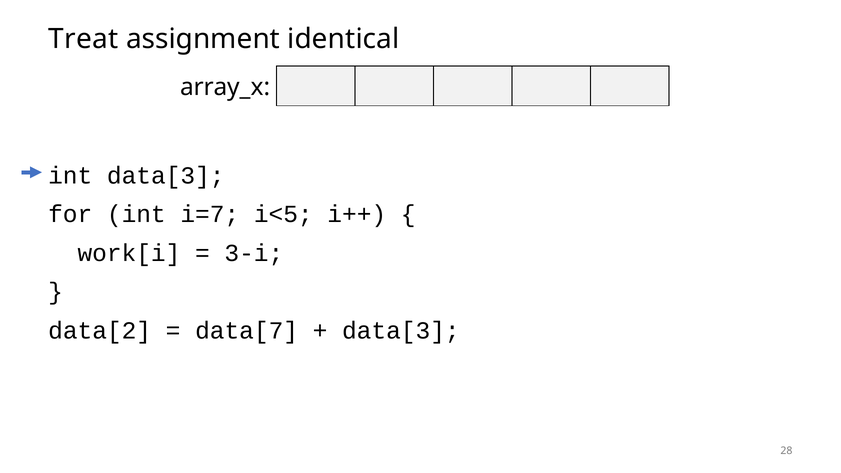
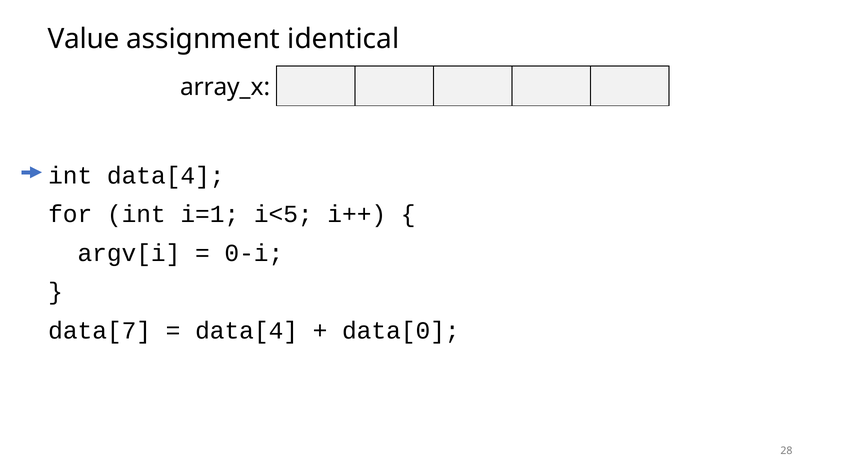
Treat: Treat -> Value (84, 39)
int data[3: data[3 -> data[4 (166, 176)
i=7: i=7 -> i=1 (210, 214)
work[i: work[i -> argv[i (129, 253)
3-i: 3-i -> 0-i (254, 253)
data[2: data[2 -> data[7 (100, 331)
data[7: data[7 -> data[4 (247, 331)
data[3: data[3 -> data[0 (401, 331)
